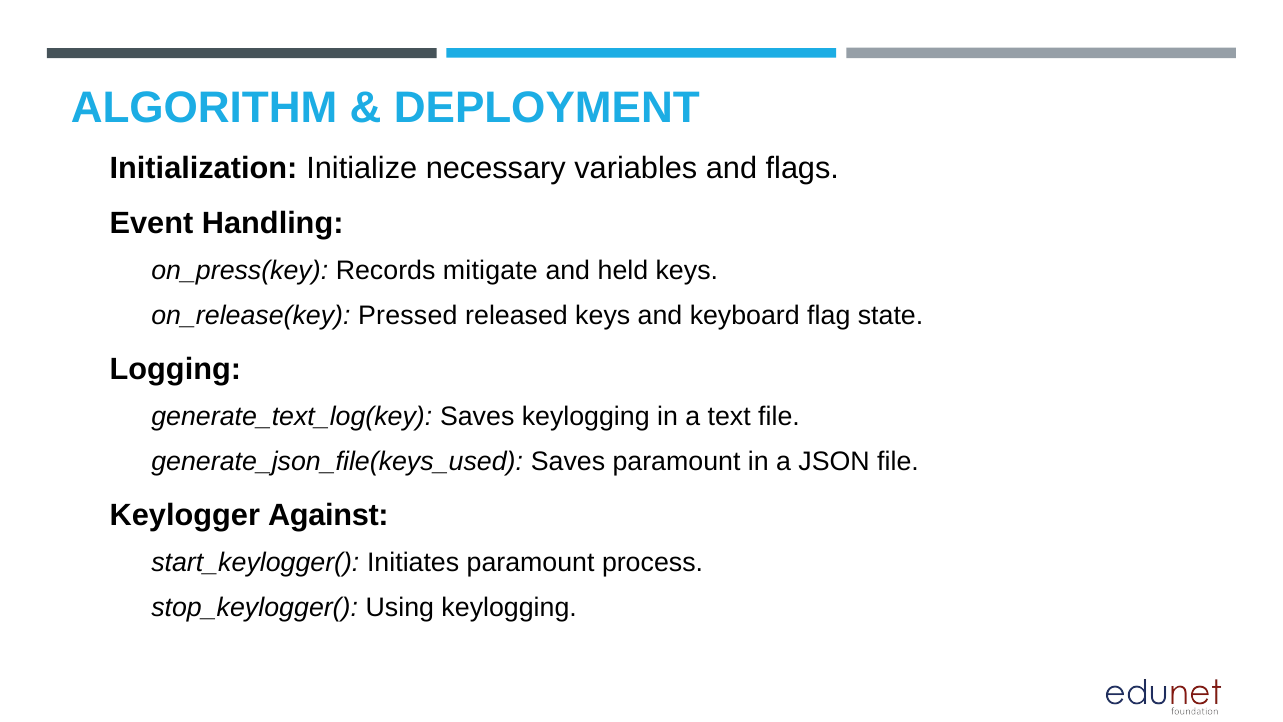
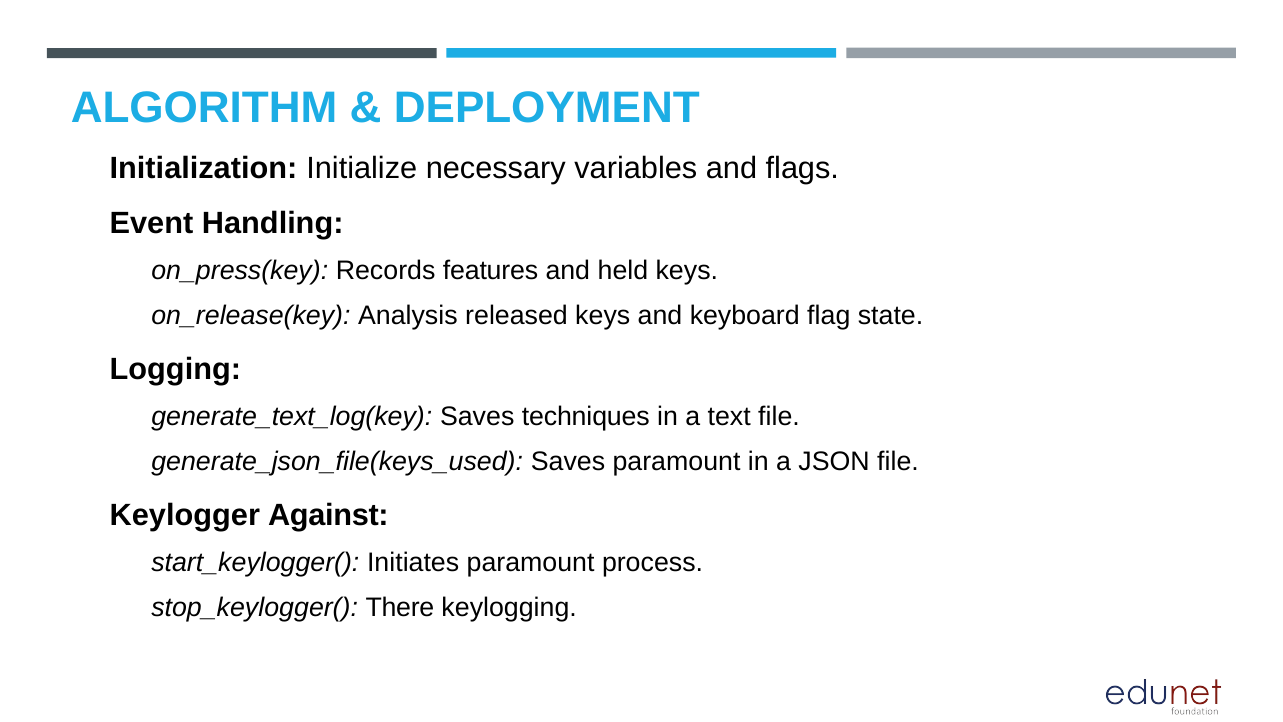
mitigate: mitigate -> features (491, 271)
Pressed: Pressed -> Analysis (408, 316)
Saves keylogging: keylogging -> techniques (586, 416)
Using: Using -> There (400, 608)
